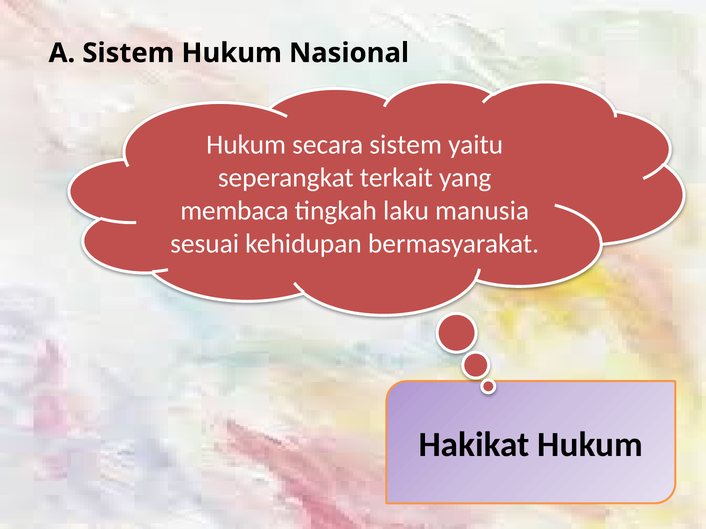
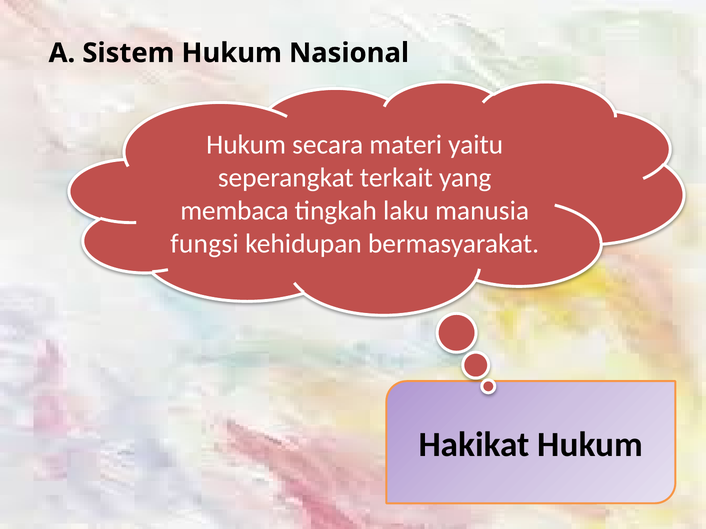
secara sistem: sistem -> materi (406, 145)
sesuai: sesuai -> fungsi (205, 244)
